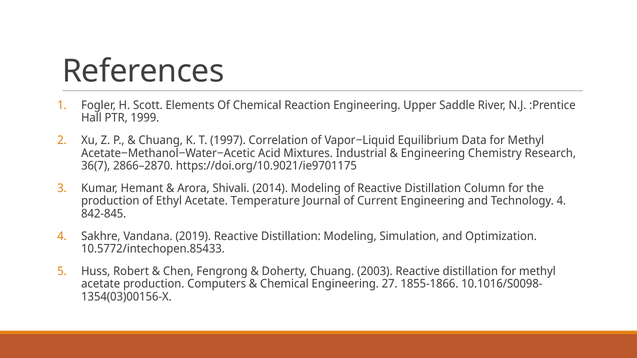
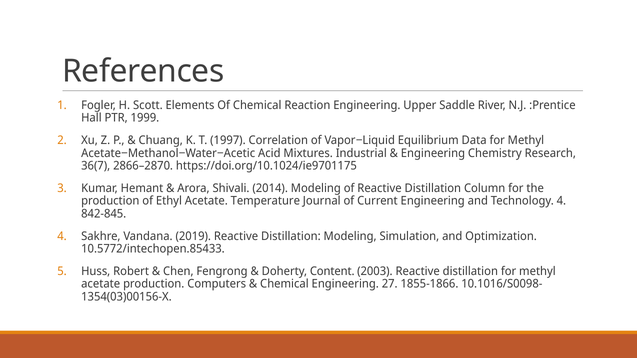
https://doi.org/10.9021/ie9701175: https://doi.org/10.9021/ie9701175 -> https://doi.org/10.1024/ie9701175 (266, 166)
Doherty Chuang: Chuang -> Content (332, 271)
